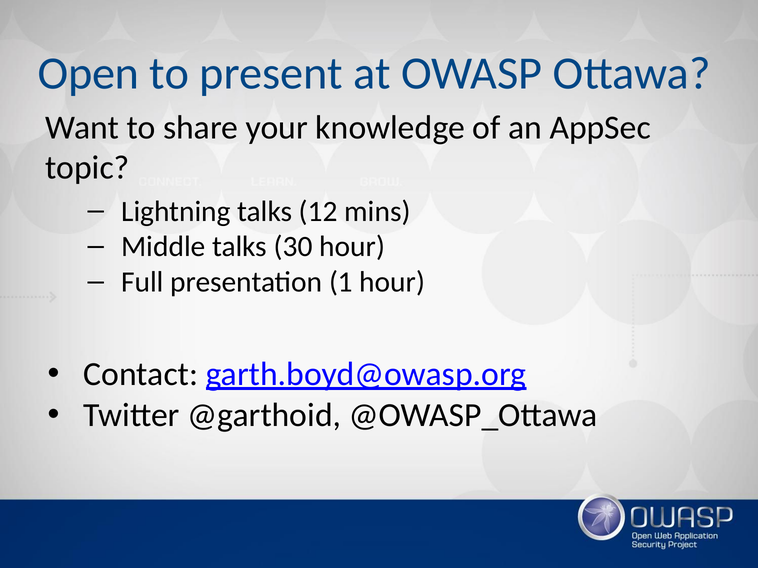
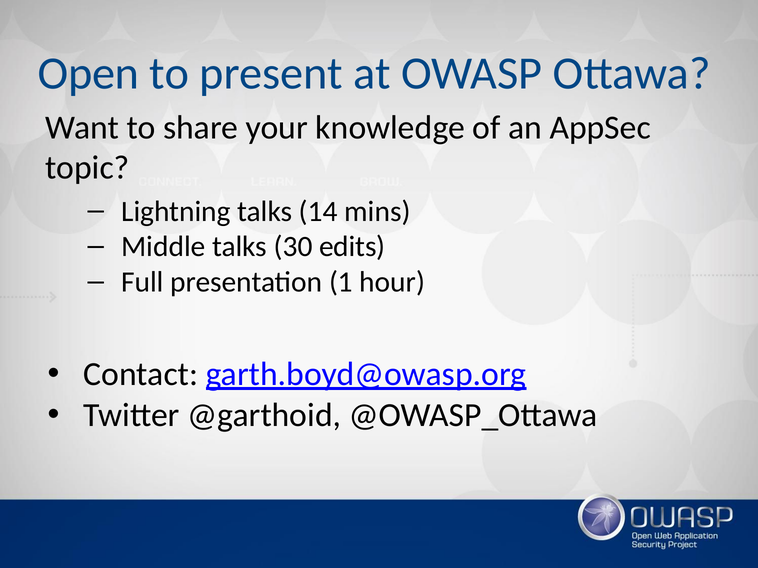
12: 12 -> 14 (318, 211)
30 hour: hour -> edits (352, 247)
